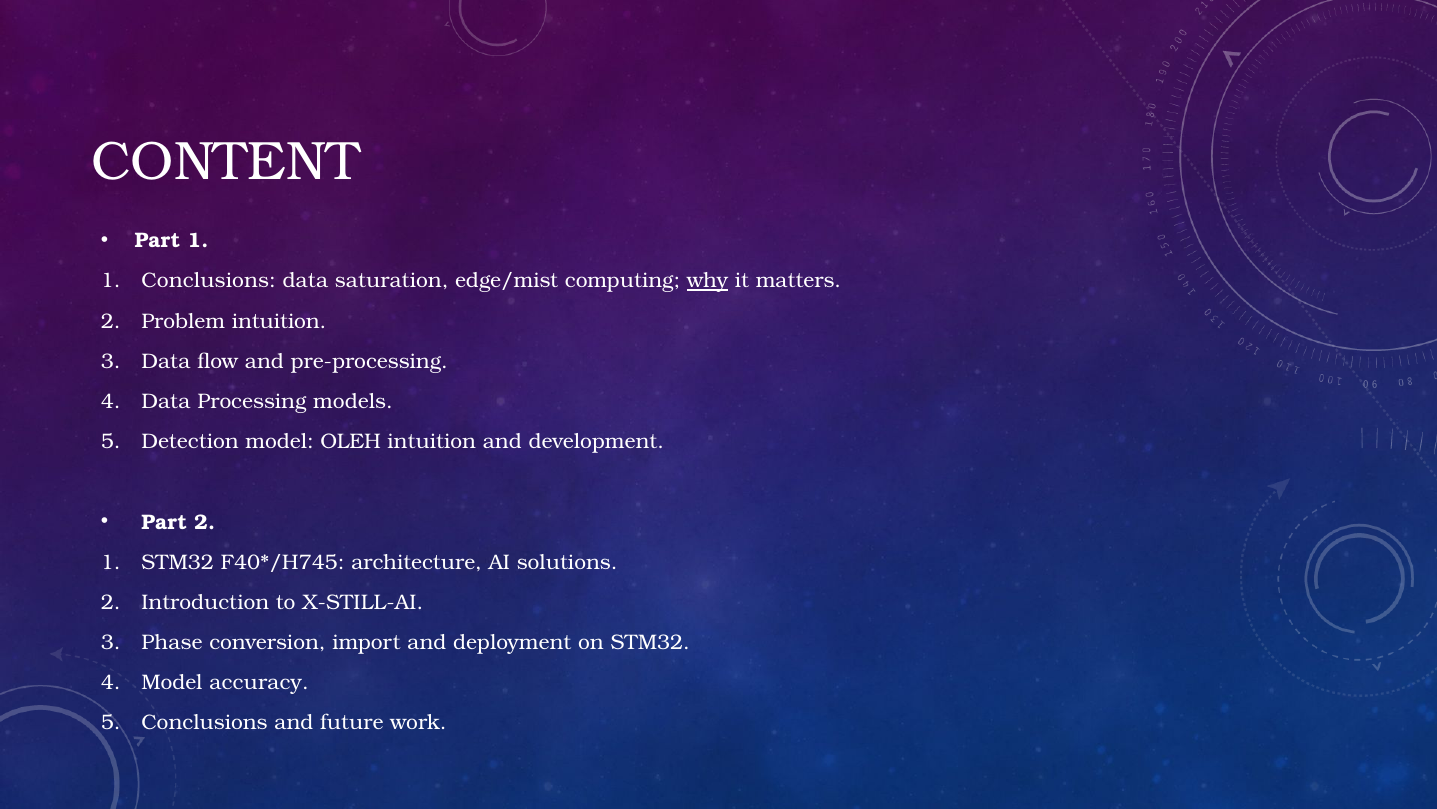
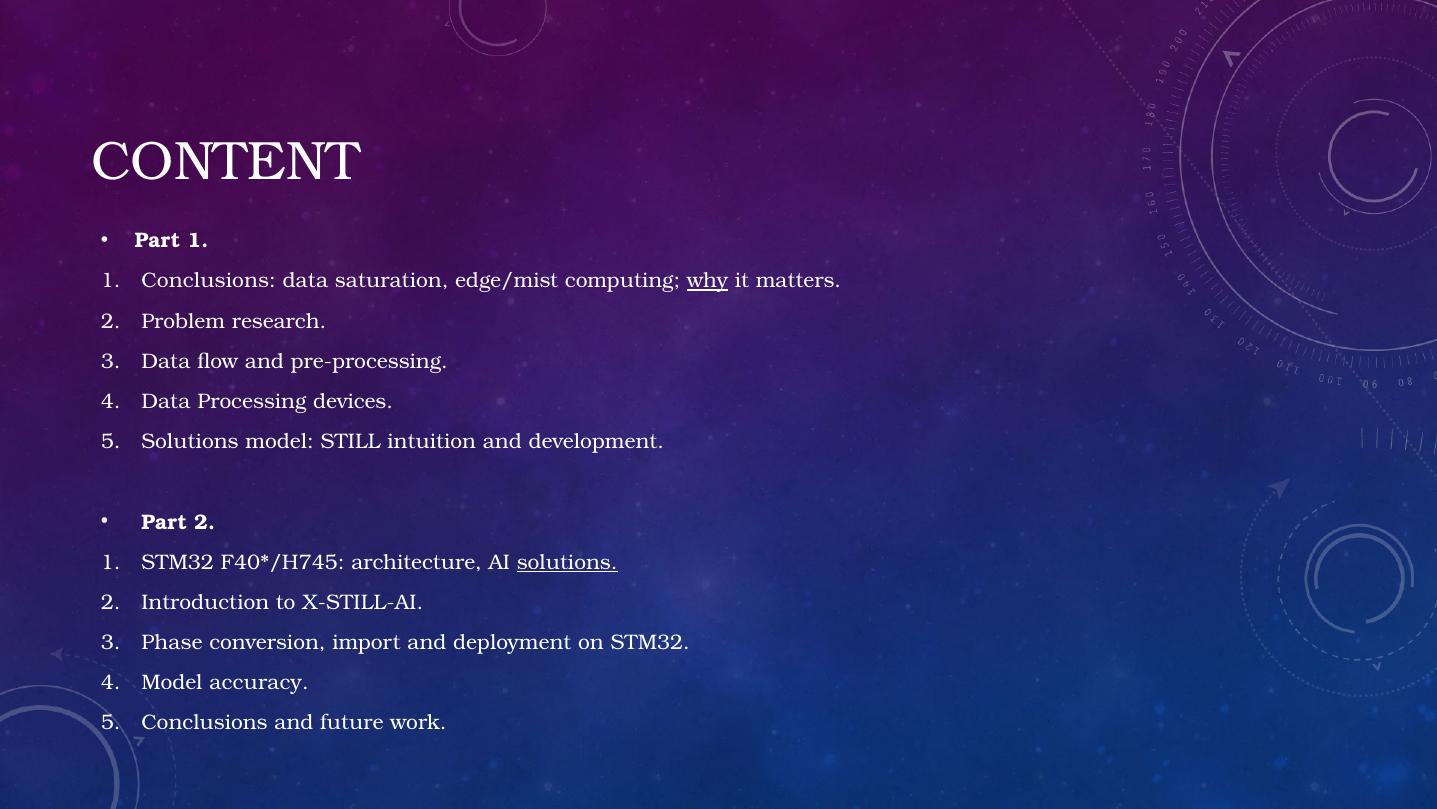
Problem intuition: intuition -> research (279, 321)
models: models -> devices (353, 401)
Detection: Detection -> Solutions (190, 441)
OLEH: OLEH -> STILL (350, 441)
solutions underline: none -> present (567, 562)
